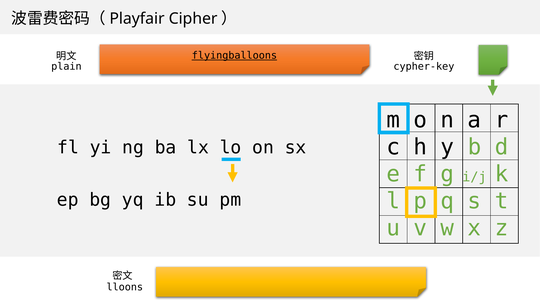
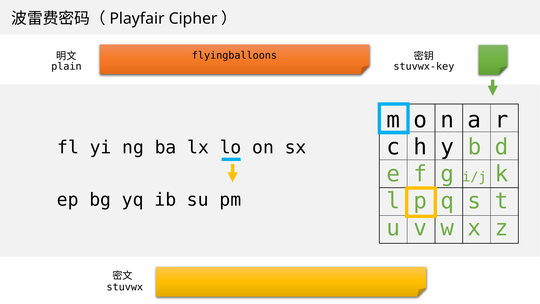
flyingballoons underline: present -> none (234, 56)
cypher-key: cypher-key -> stuvwx-key (424, 67)
lloons: lloons -> stuvwx (125, 287)
